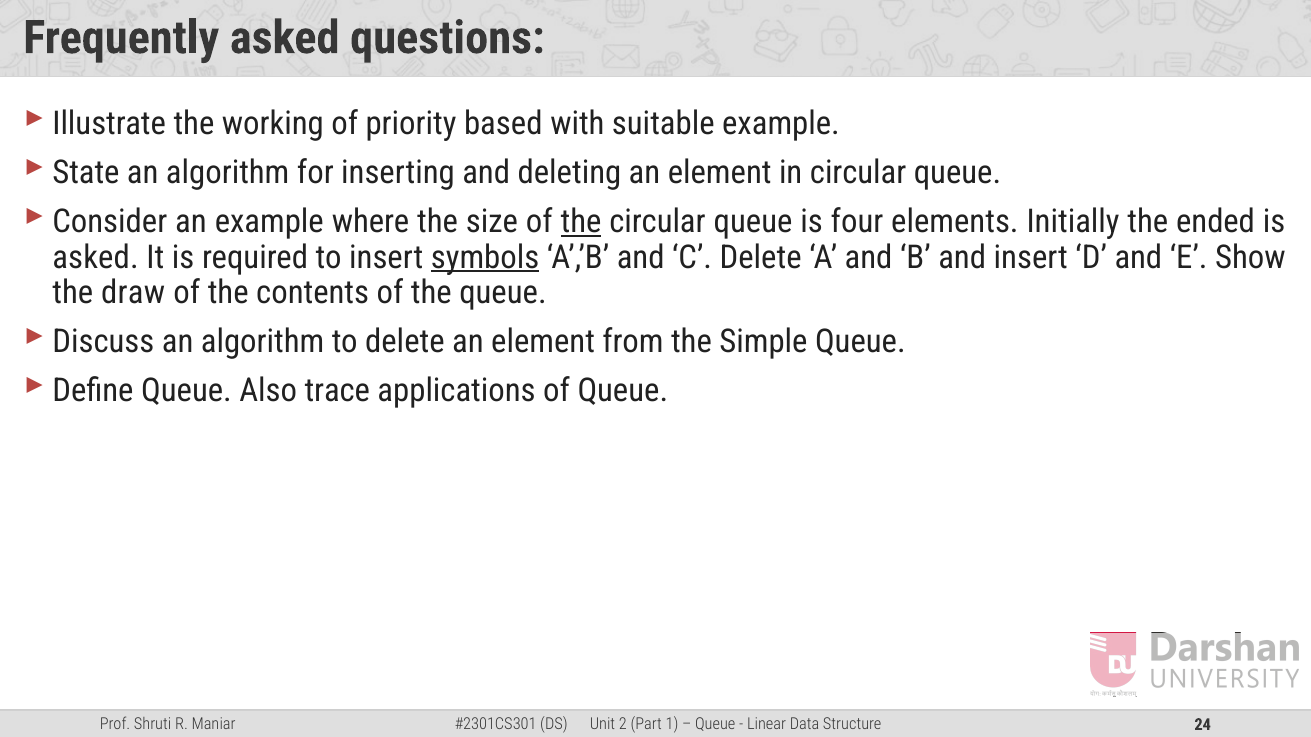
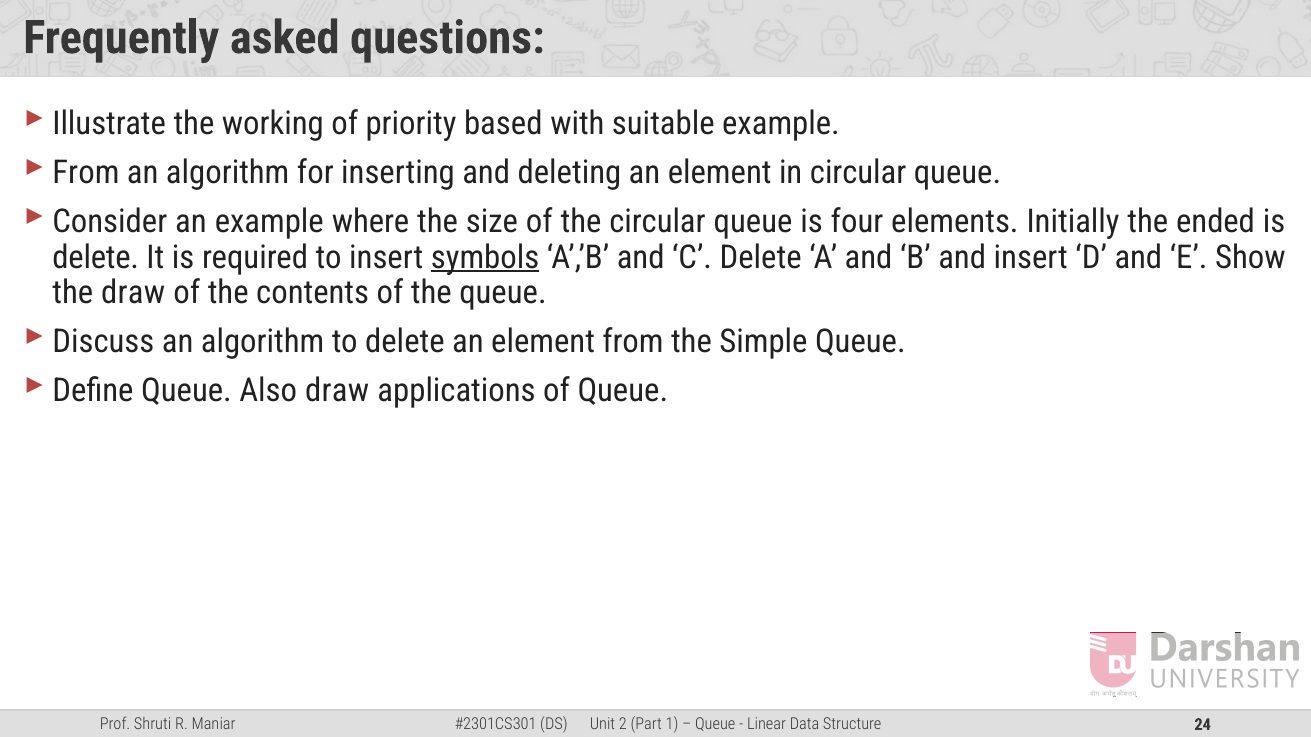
State: State -> From (86, 173)
the underline: present -> none (581, 222)
asked: asked -> delete (96, 257)
Also trace: trace -> draw (337, 391)
